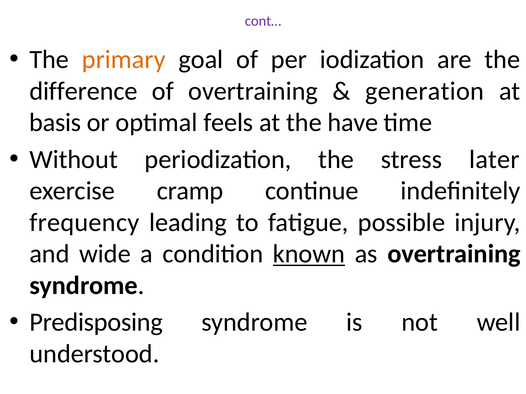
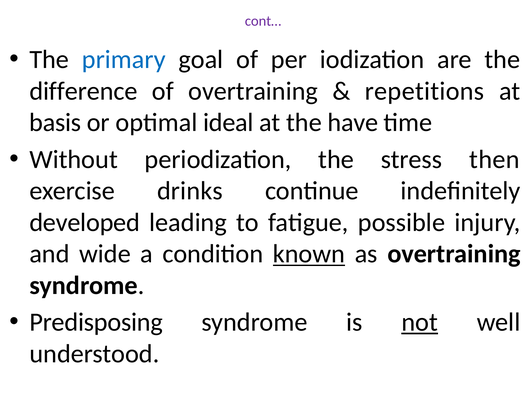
primary colour: orange -> blue (124, 60)
generation: generation -> repetitions (425, 91)
feels: feels -> ideal (228, 123)
later: later -> then (494, 160)
cramp: cramp -> drinks (190, 191)
frequency: frequency -> developed (85, 223)
not underline: none -> present (420, 323)
